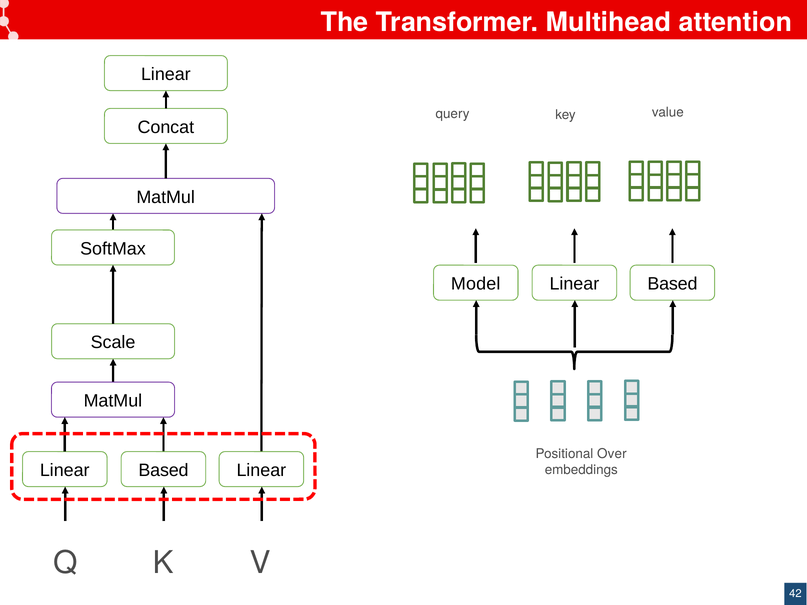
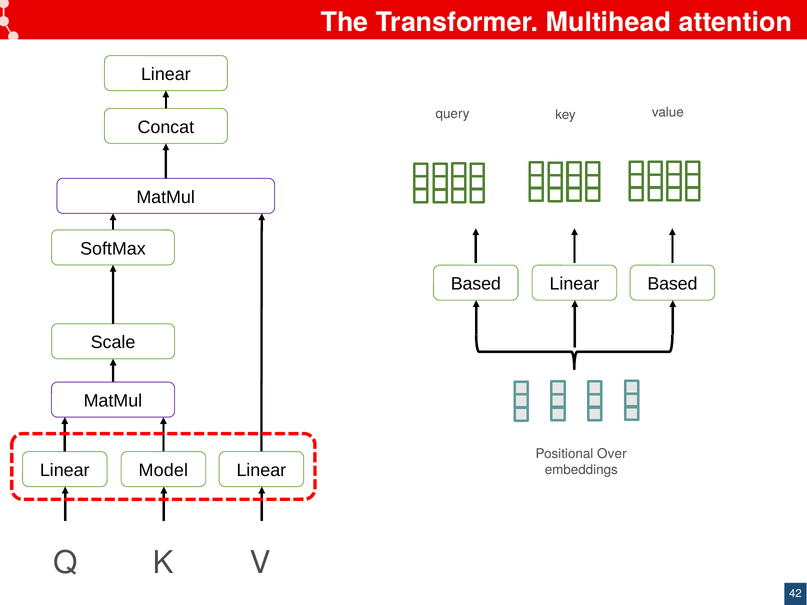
Model: Model -> Based (476, 284)
Based: Based -> Model (163, 471)
